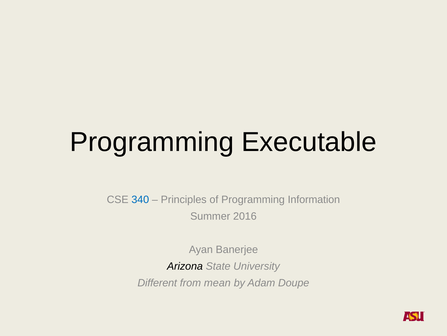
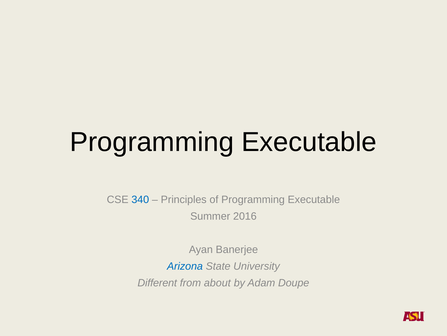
of Programming Information: Information -> Executable (314, 199)
Arizona colour: black -> blue (185, 266)
mean: mean -> about (217, 283)
